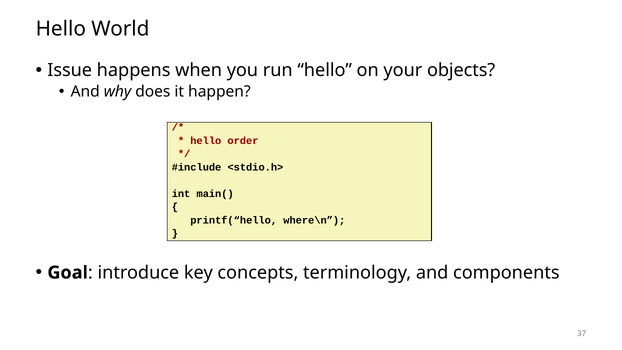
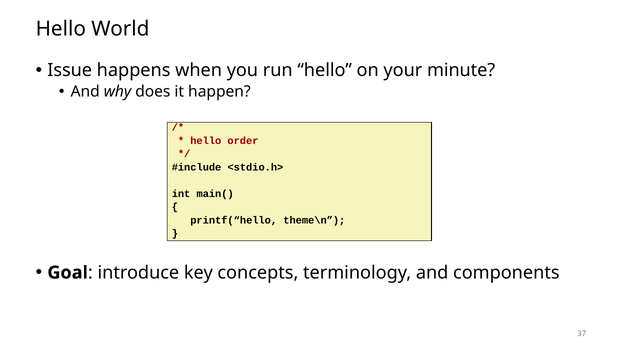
objects: objects -> minute (461, 70)
where\n: where\n -> theme\n (314, 220)
